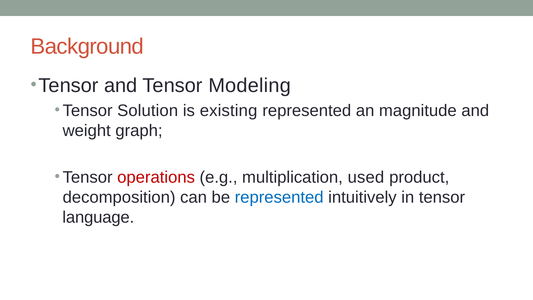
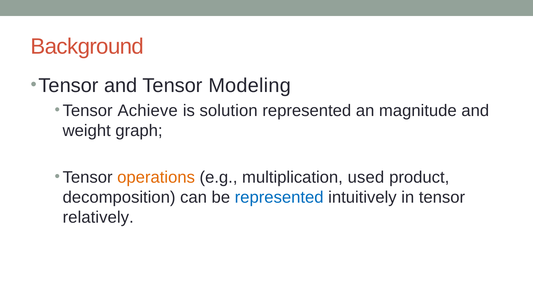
Solution: Solution -> Achieve (148, 110)
existing: existing -> solution (229, 110)
operations colour: red -> orange (156, 177)
language: language -> relatively (98, 217)
